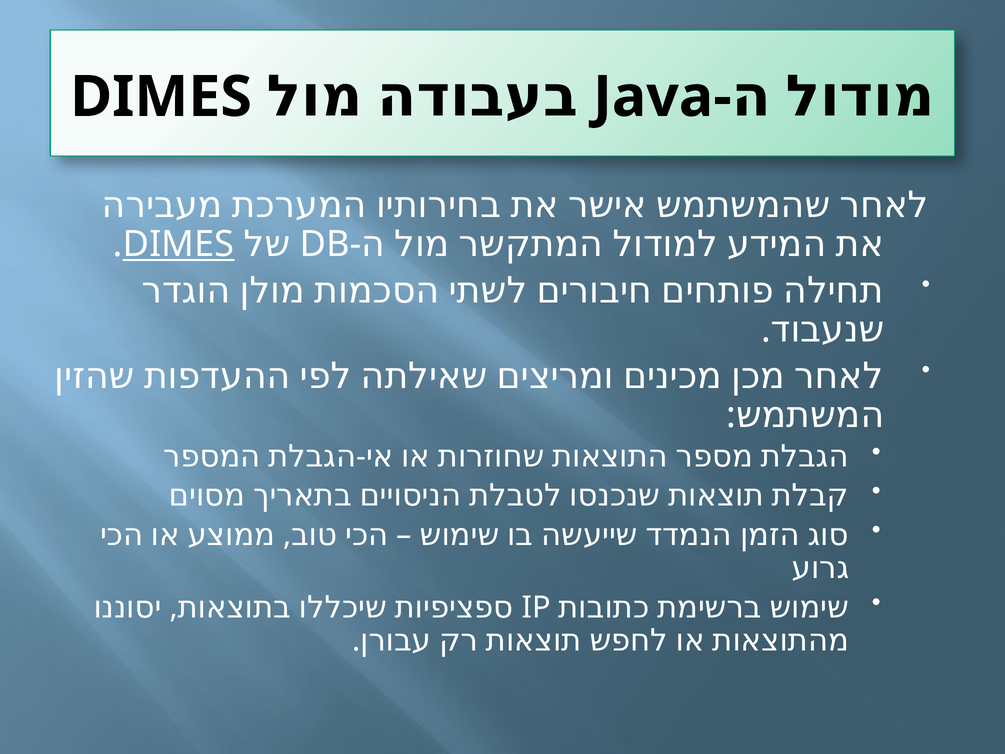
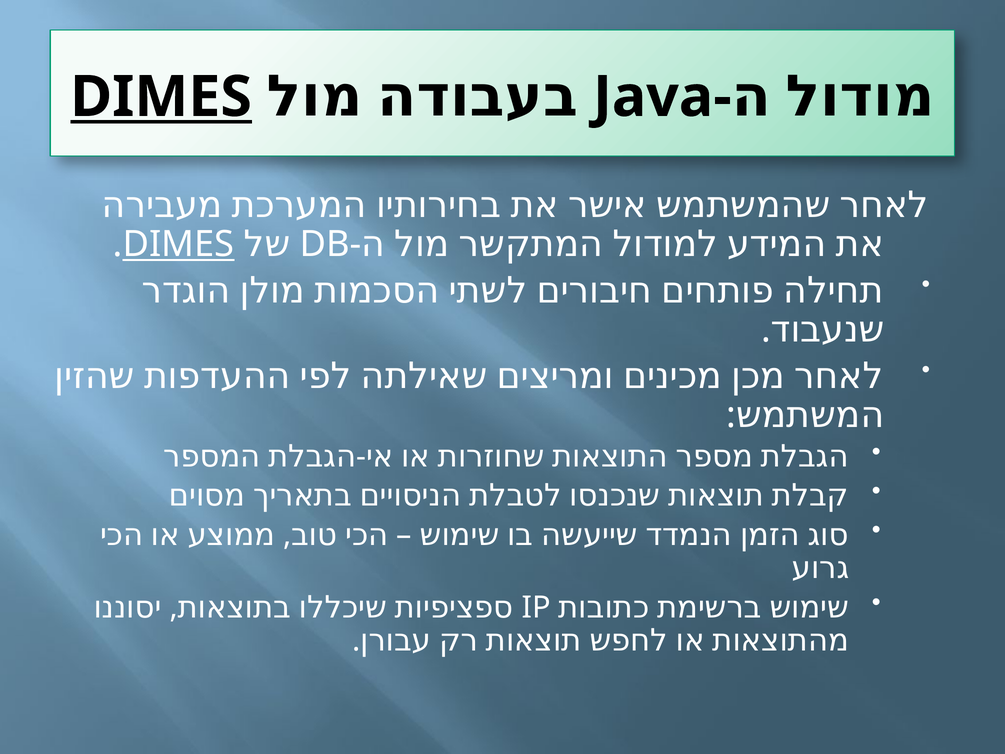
DIMES underline: none -> present (161, 97)
